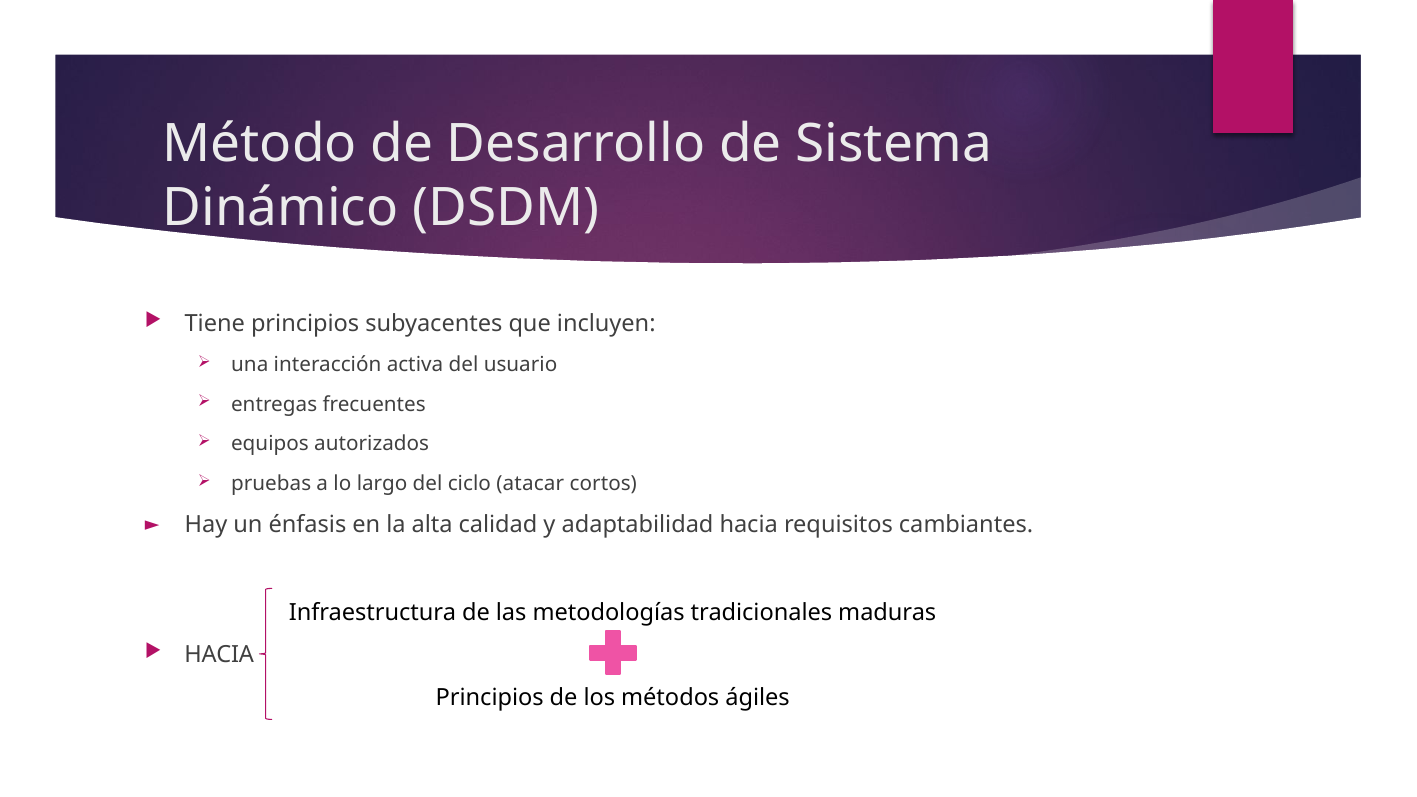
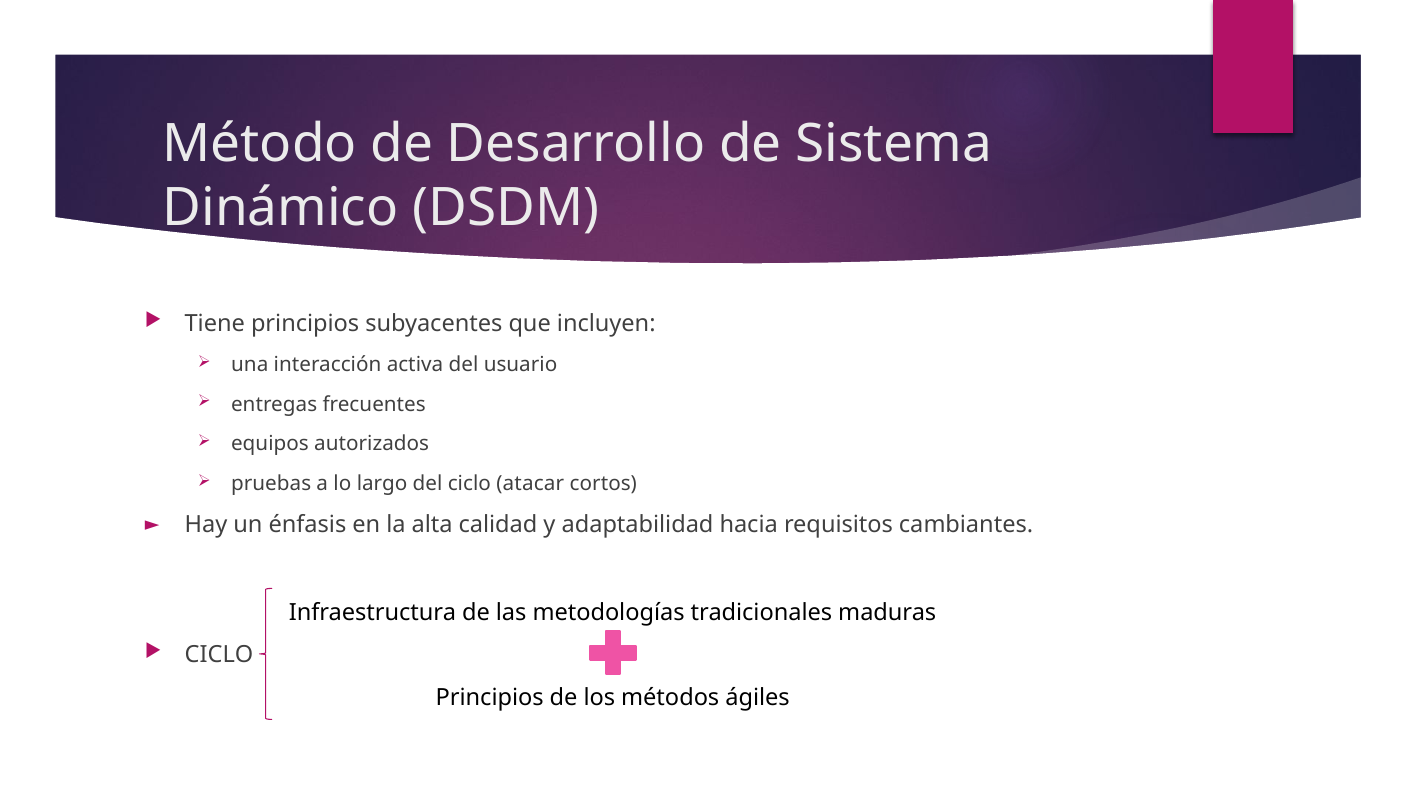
HACIA: HACIA -> CICLO (219, 654)
